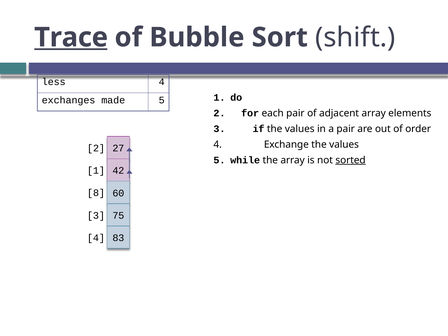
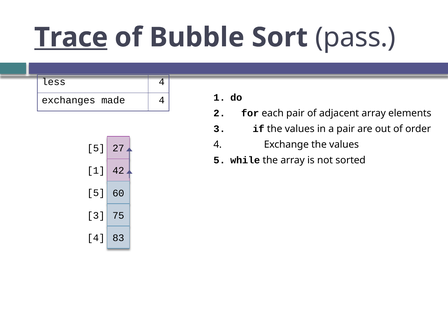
shift: shift -> pass (356, 37)
made 5: 5 -> 4 (162, 100)
2: 2 -> 5 (96, 148)
sorted underline: present -> none (351, 160)
8: 8 -> 5 (96, 193)
